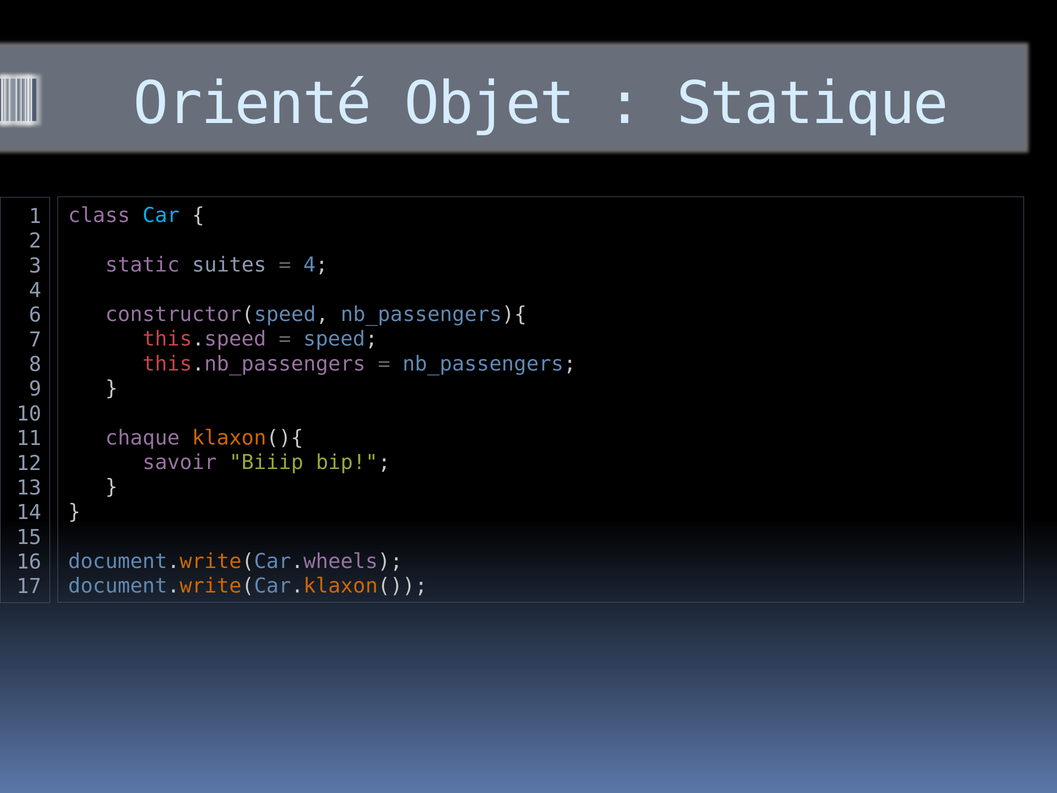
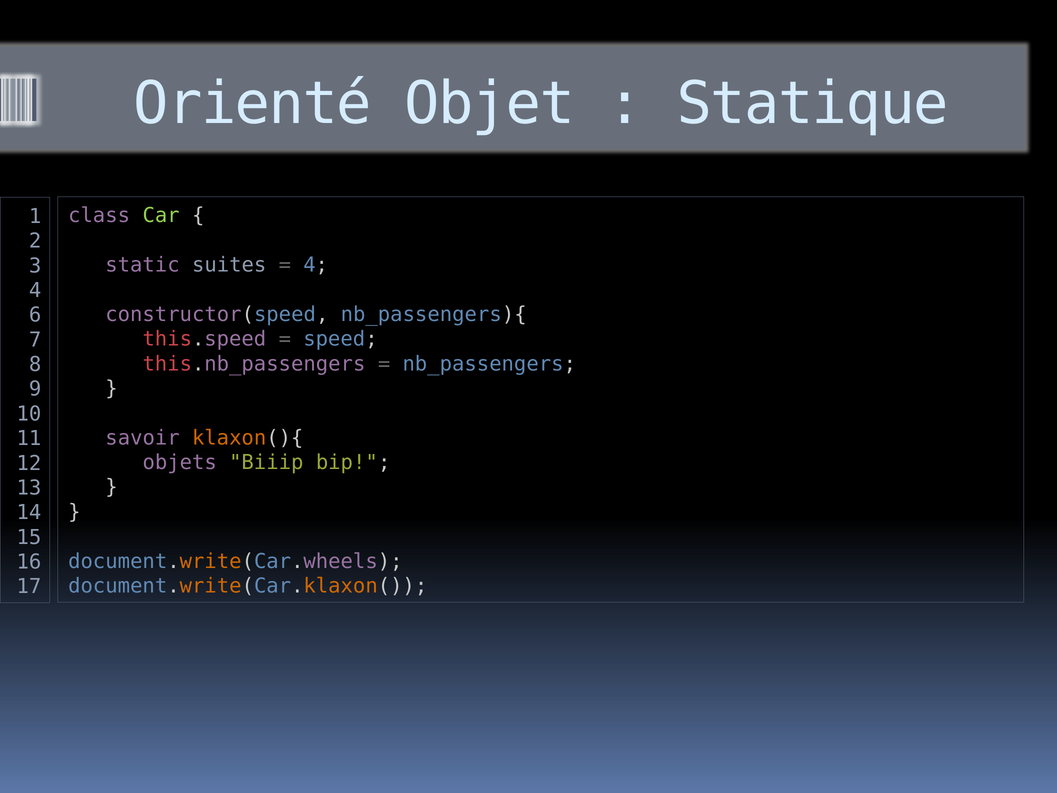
Car colour: light blue -> light green (161, 216)
chaque: chaque -> savoir (143, 438)
savoir: savoir -> objets (180, 462)
